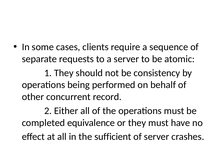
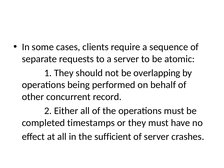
consistency: consistency -> overlapping (157, 73)
equivalence: equivalence -> timestamps (91, 123)
